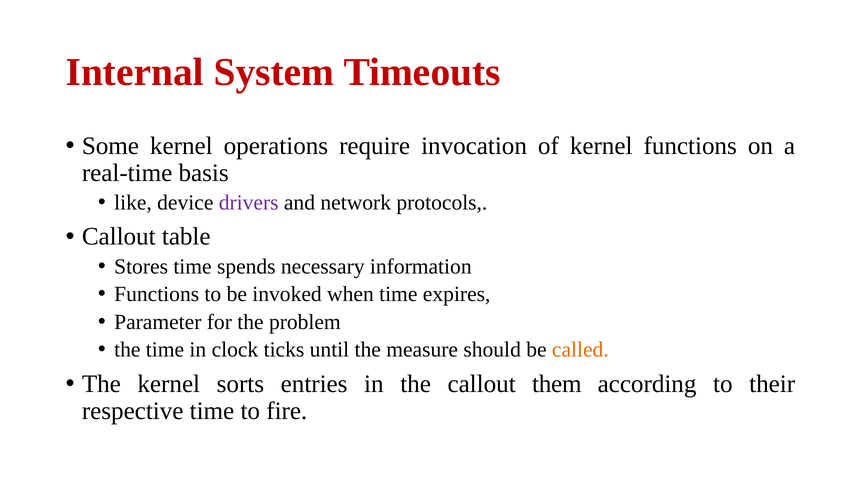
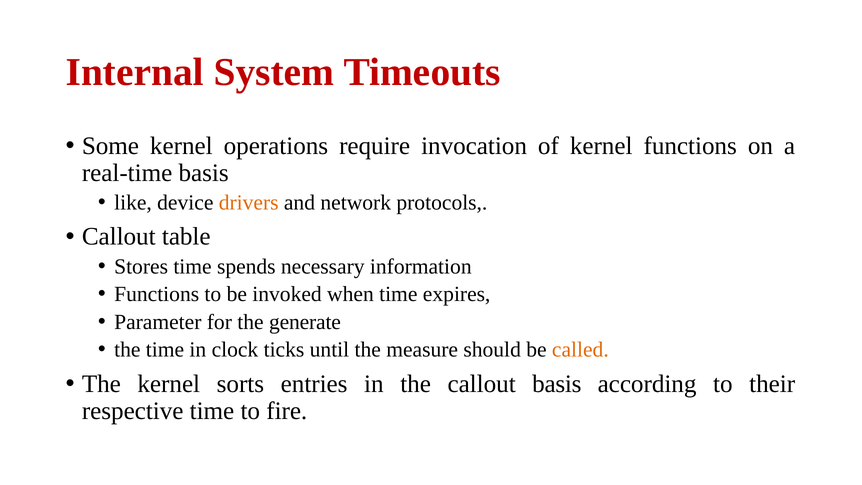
drivers colour: purple -> orange (249, 203)
problem: problem -> generate (305, 322)
callout them: them -> basis (557, 384)
